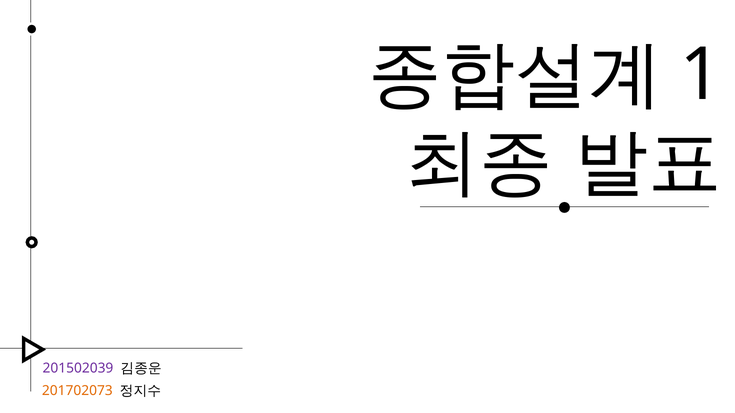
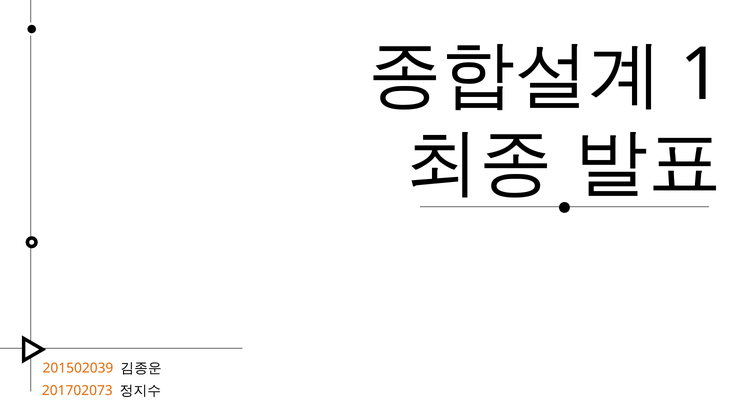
201502039 colour: purple -> orange (78, 369)
